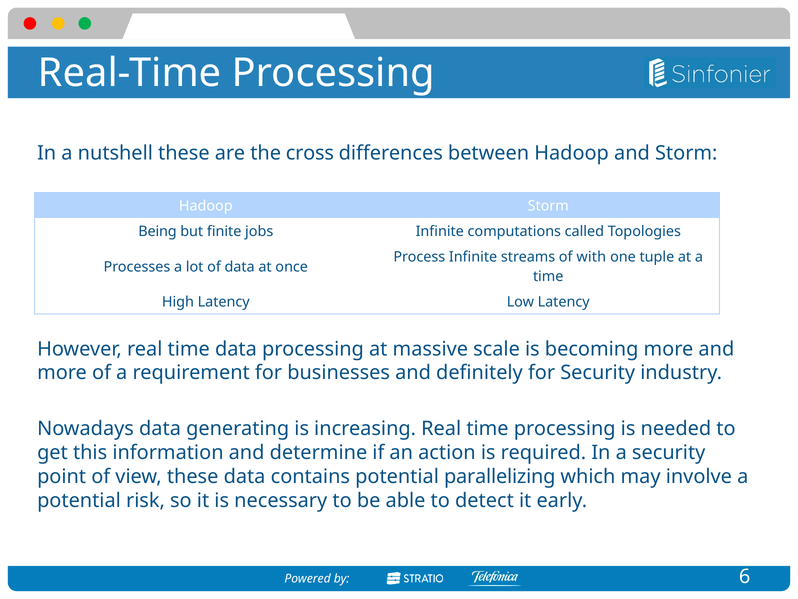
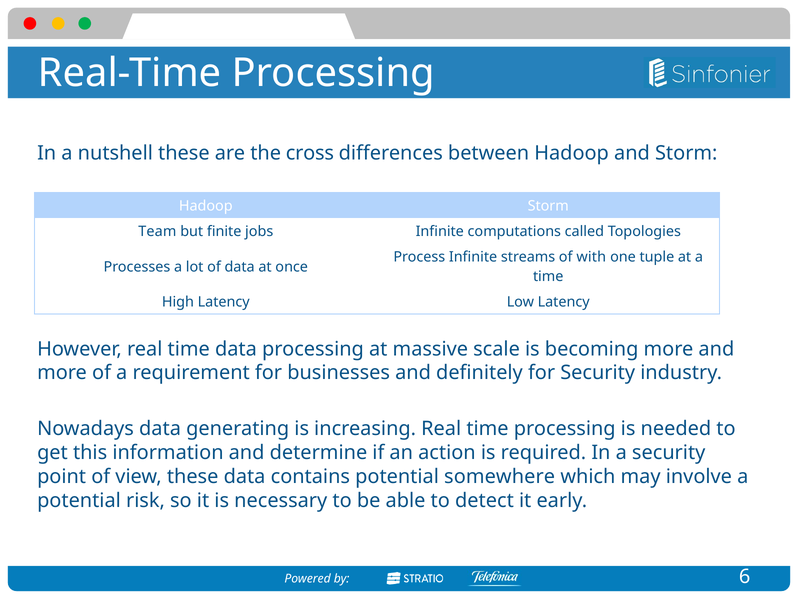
Being: Being -> Team (157, 231)
parallelizing: parallelizing -> somewhere (500, 476)
